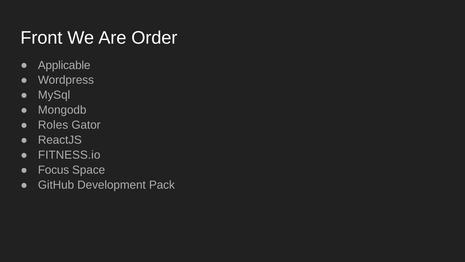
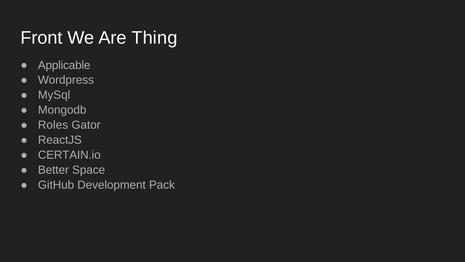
Order: Order -> Thing (154, 38)
FITNESS.io: FITNESS.io -> CERTAIN.io (69, 155)
Focus: Focus -> Better (53, 170)
